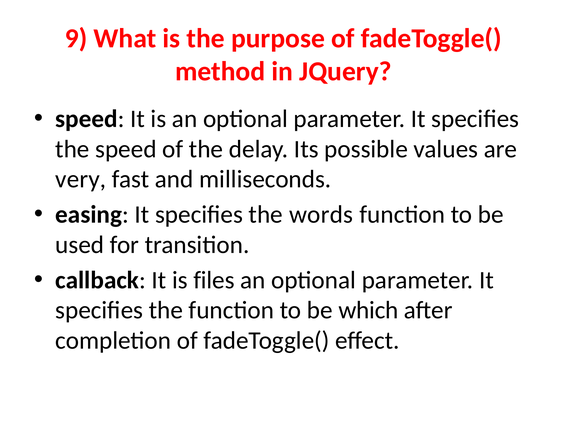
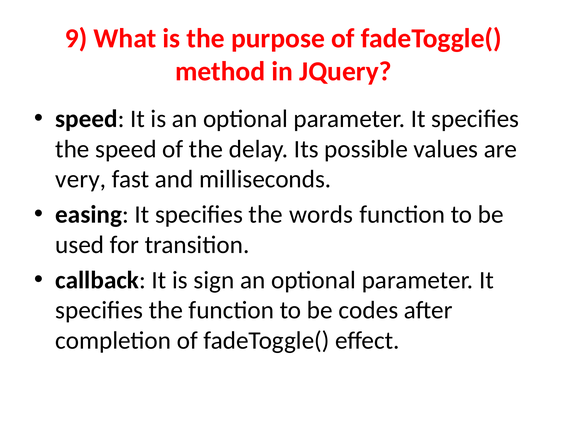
files: files -> sign (214, 280)
which: which -> codes (368, 311)
